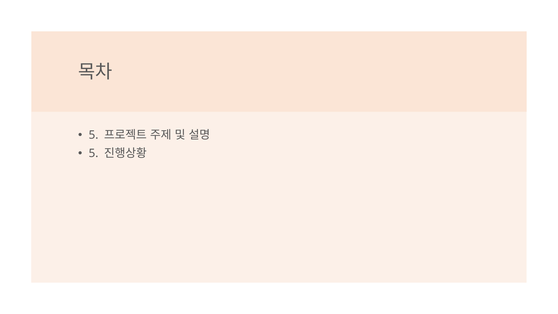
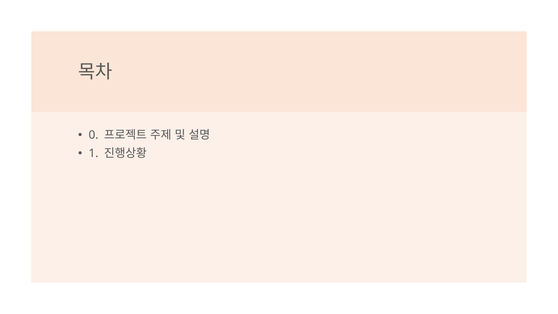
5: 5 -> 0 (93, 135)
5: 5 -> 1 (93, 153)
